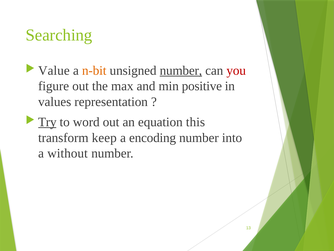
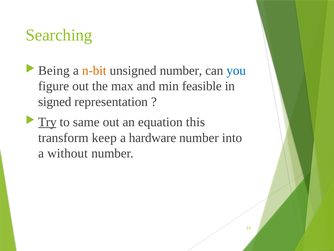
Value: Value -> Being (54, 70)
number underline: present -> none (181, 70)
you colour: red -> blue (236, 70)
positive: positive -> feasible (202, 86)
values: values -> signed (55, 102)
word: word -> same (86, 122)
encoding: encoding -> hardware (153, 137)
